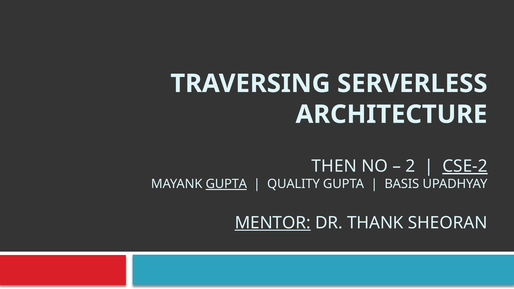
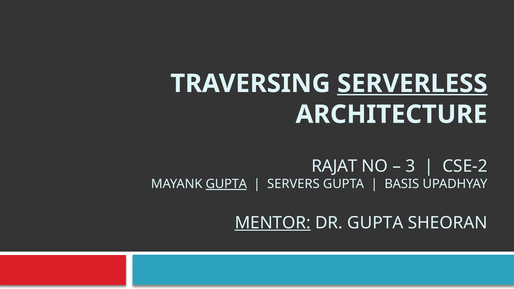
SERVERLESS underline: none -> present (412, 84)
THEN: THEN -> RAJAT (334, 166)
2: 2 -> 3 (410, 166)
CSE-2 underline: present -> none (465, 166)
QUALITY: QUALITY -> SERVERS (293, 184)
DR THANK: THANK -> GUPTA (375, 223)
